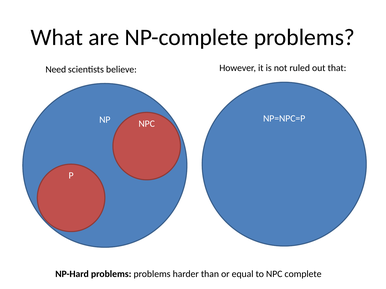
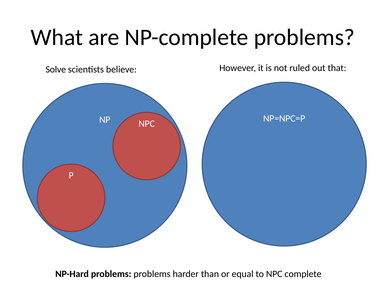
Need: Need -> Solve (56, 69)
